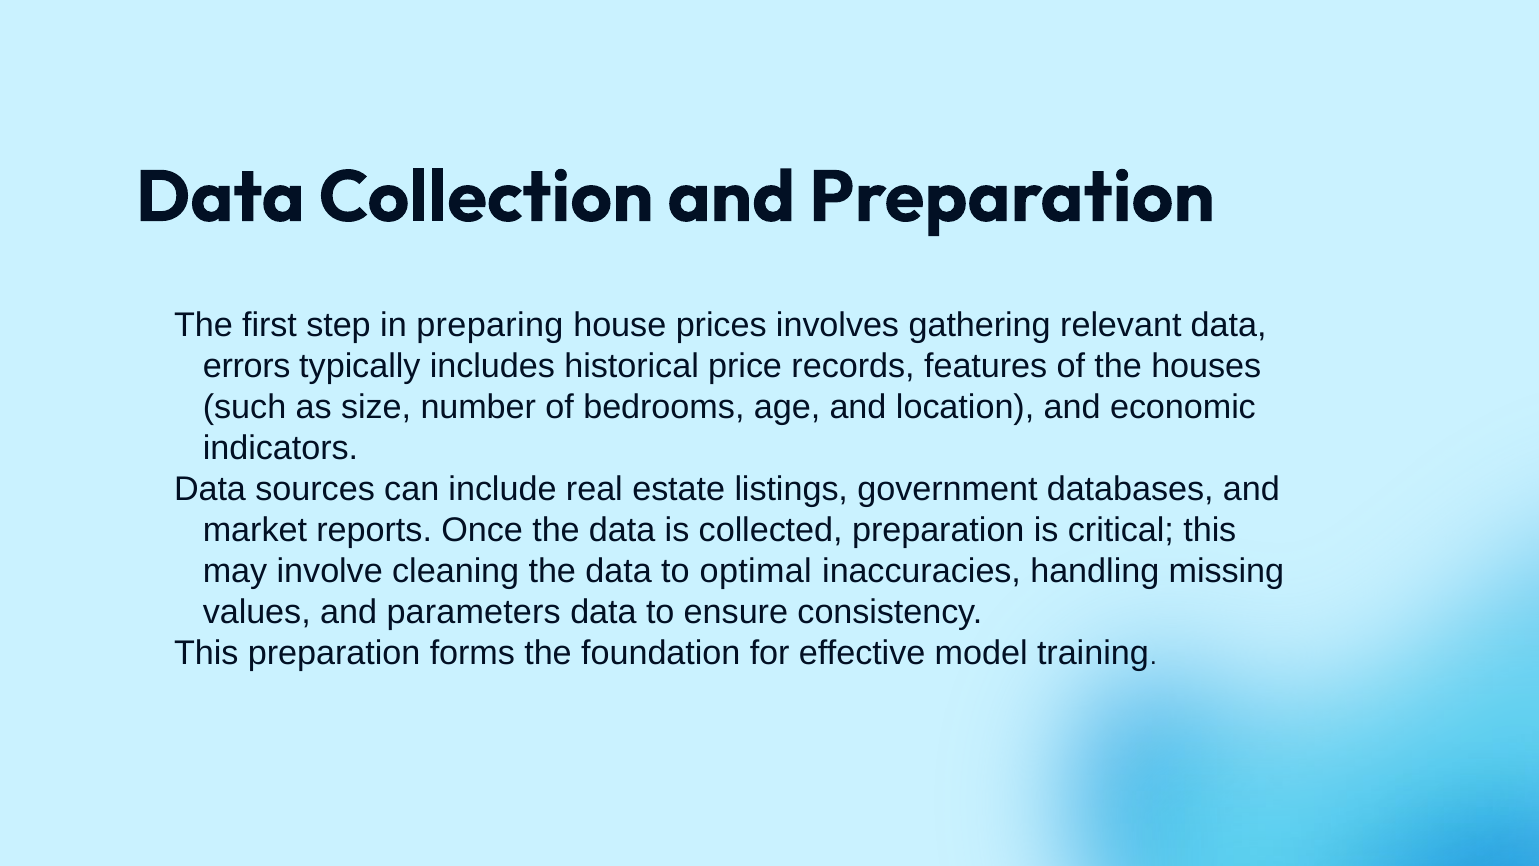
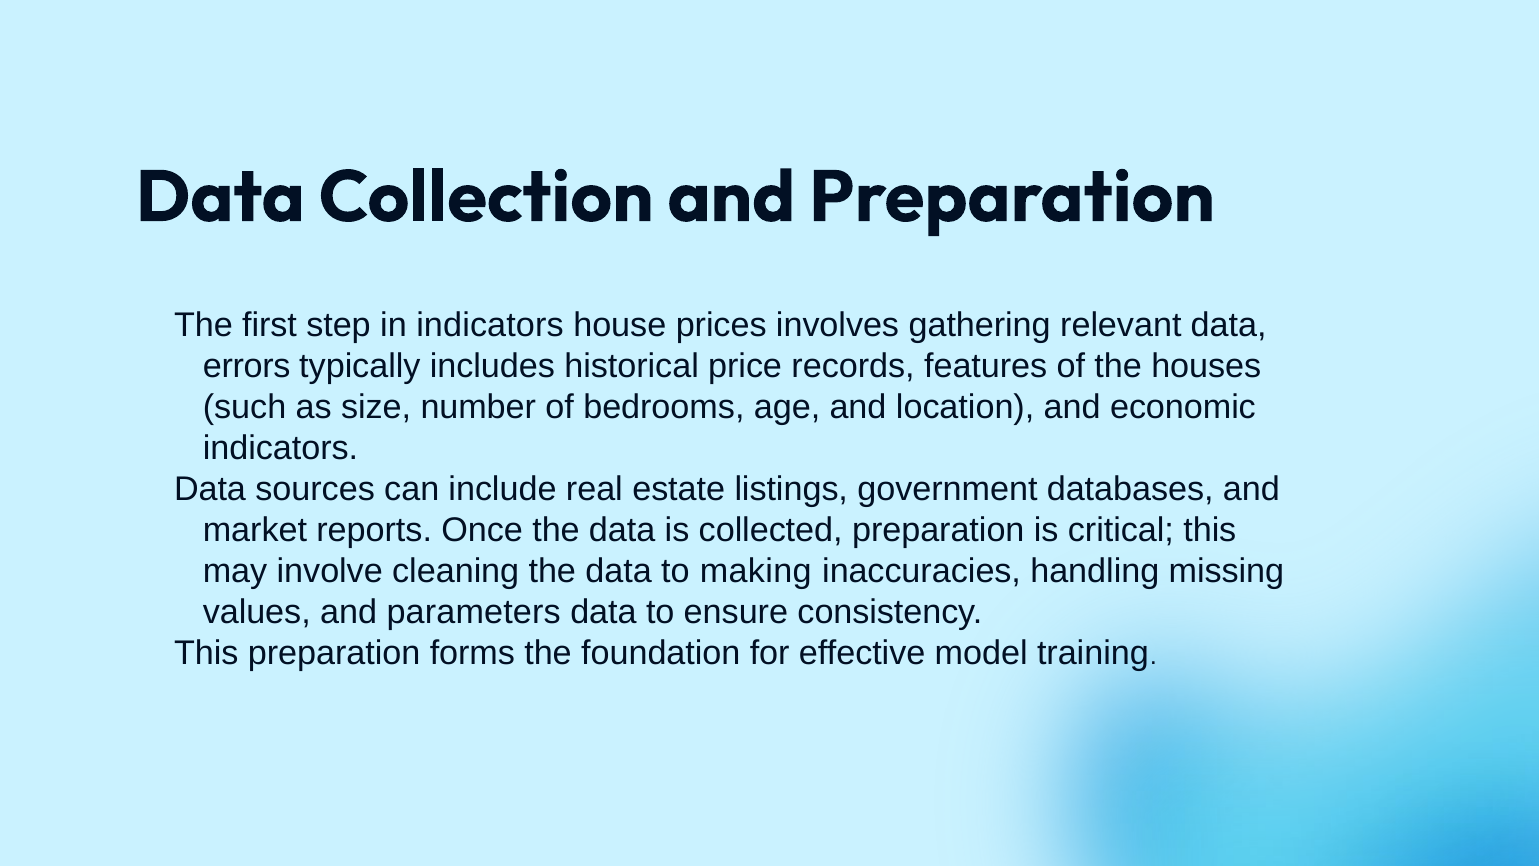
in preparing: preparing -> indicators (490, 325)
optimal: optimal -> making (756, 571)
